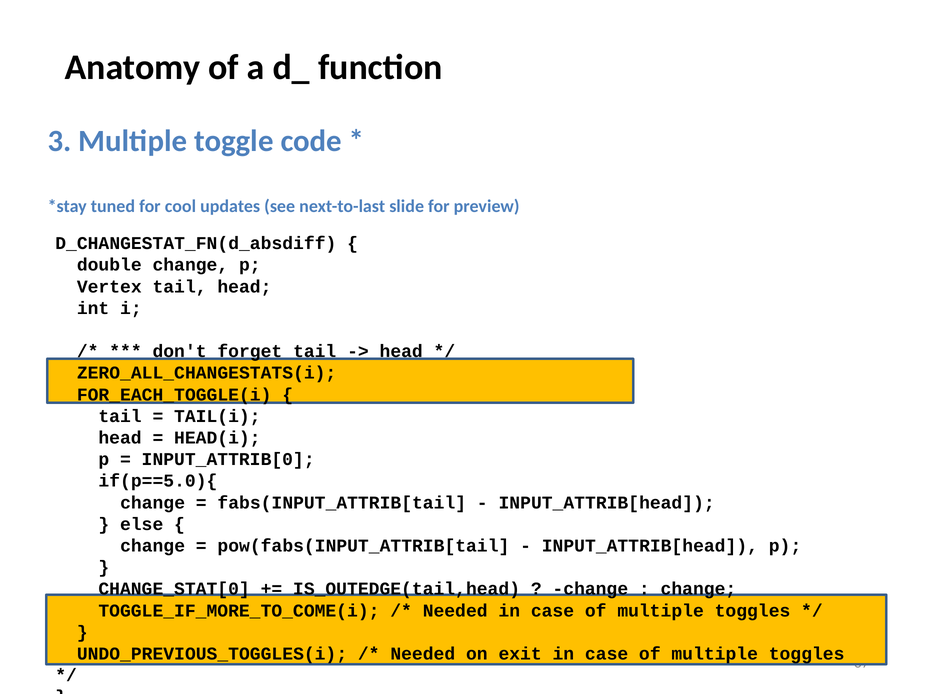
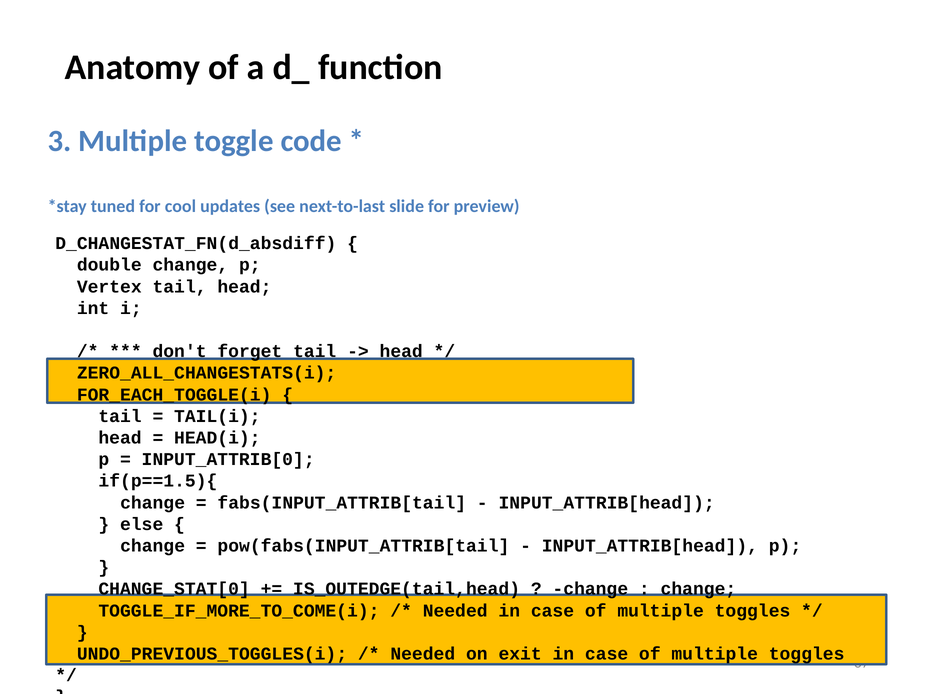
if(p==5.0){: if(p==5.0){ -> if(p==1.5){ (158, 481)
